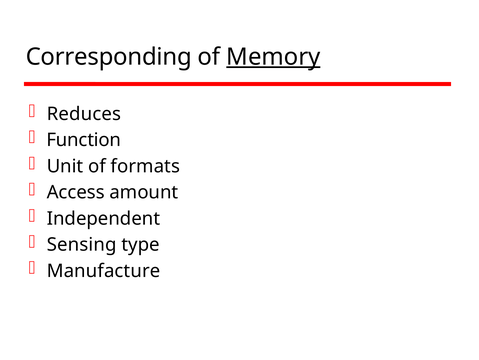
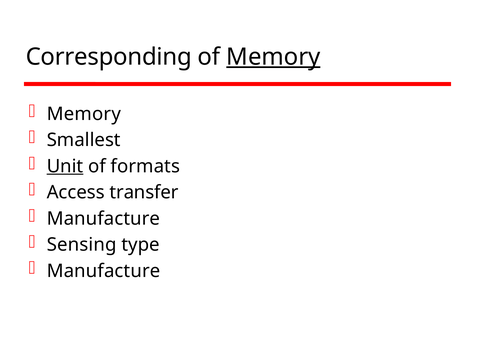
Reduces: Reduces -> Memory (84, 114)
Function: Function -> Smallest (84, 140)
Unit underline: none -> present (65, 166)
amount: amount -> transfer (144, 192)
Independent: Independent -> Manufacture (103, 218)
